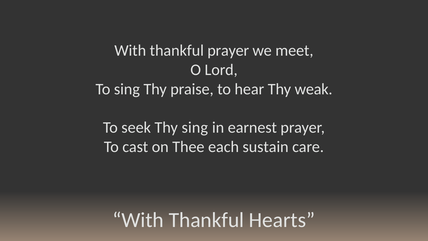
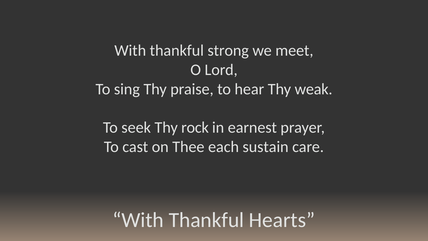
thankful prayer: prayer -> strong (228, 51)
Thy sing: sing -> rock (195, 128)
